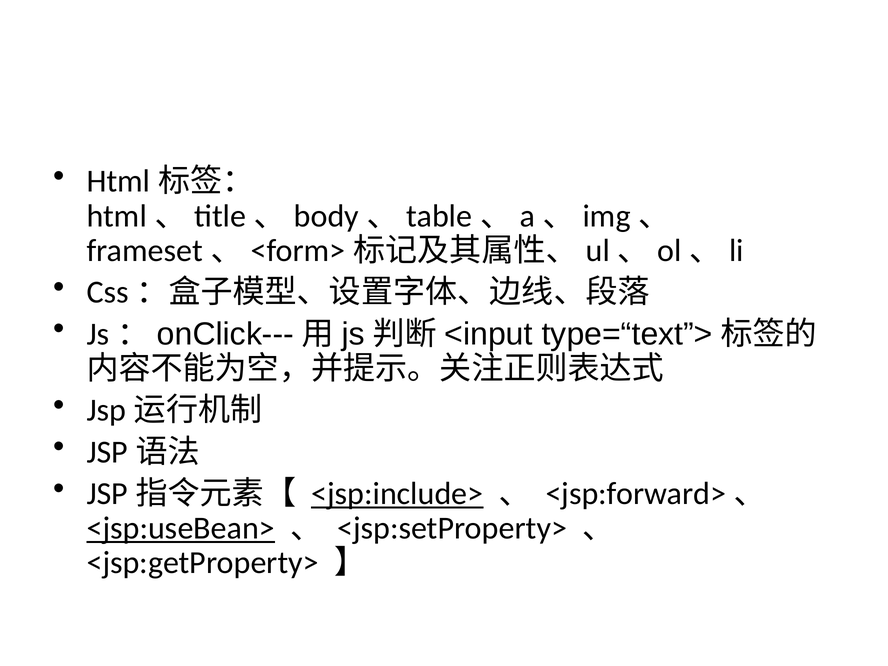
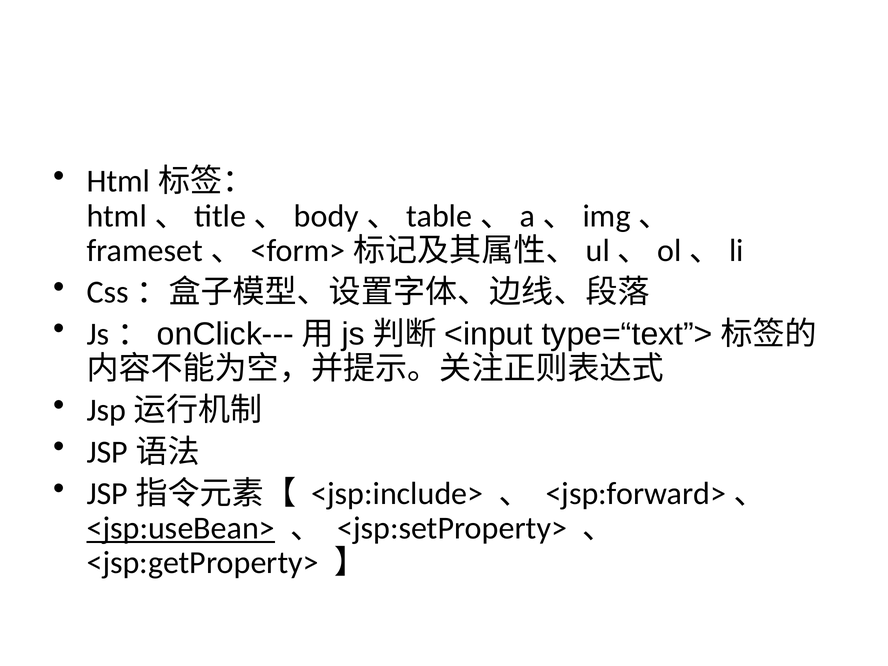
<jsp:include> underline: present -> none (397, 494)
